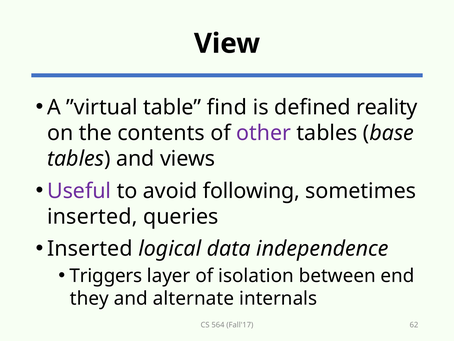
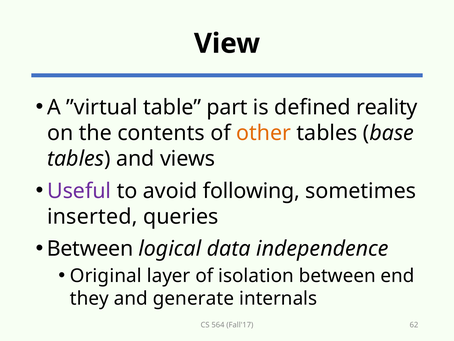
find: find -> part (227, 107)
other colour: purple -> orange (264, 133)
Inserted: Inserted -> Between (90, 248)
Triggers: Triggers -> Original (106, 276)
alternate: alternate -> generate (193, 298)
